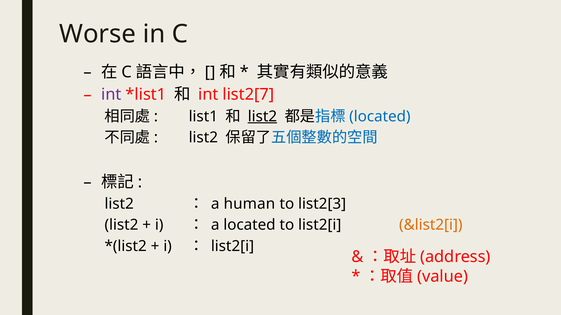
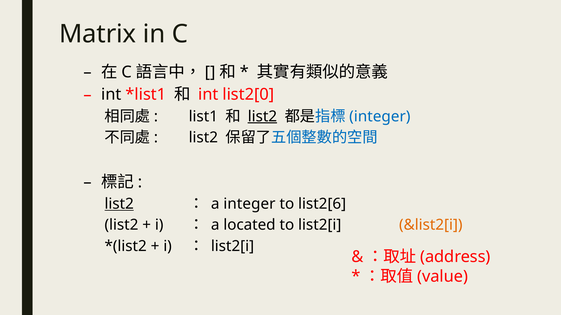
Worse: Worse -> Matrix (98, 34)
int colour: purple -> black (111, 95)
list2[7: list2[7 -> list2[0 (248, 95)
located: located -> integer (380, 117)
list2 underline: none -> present (119, 204)
a human: human -> integer (249, 204)
list2[3: list2[3 -> list2[6 (322, 204)
